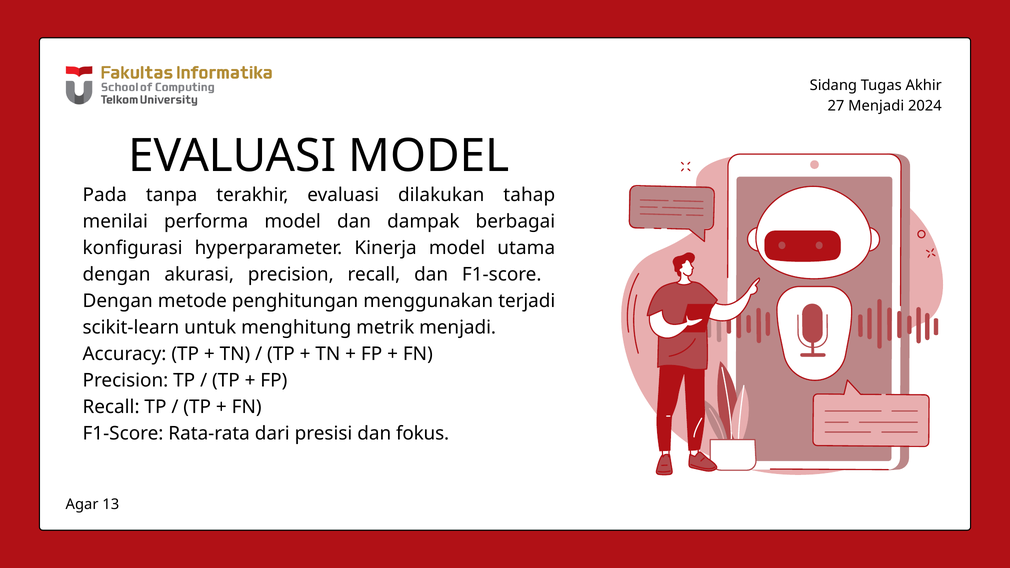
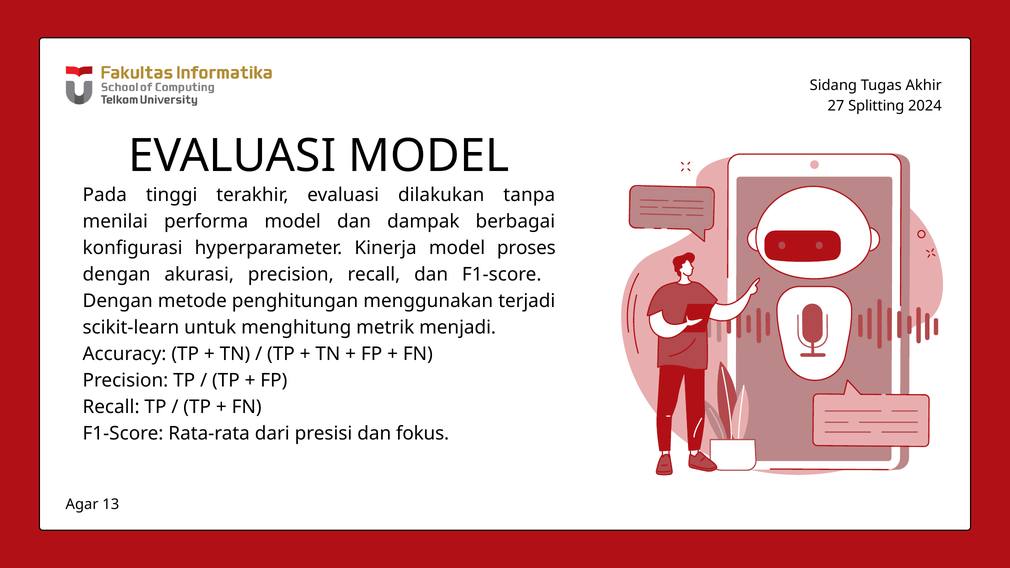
27 Menjadi: Menjadi -> Splitting (876, 106)
tanpa: tanpa -> tinggi (172, 195)
tahap: tahap -> tanpa (529, 195)
utama: utama -> proses (526, 248)
